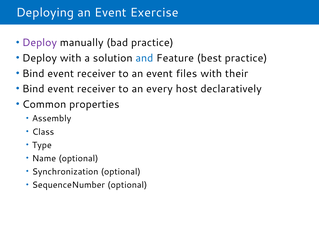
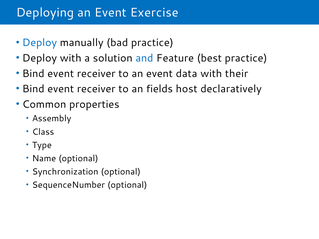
Deploy colour: purple -> blue (40, 43)
files: files -> data (187, 74)
every: every -> fields (159, 89)
